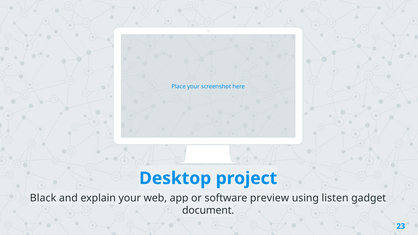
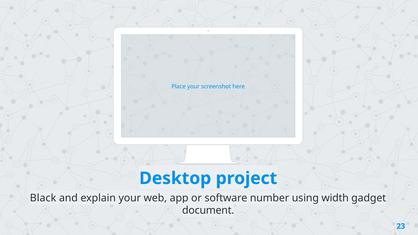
preview: preview -> number (270, 198)
listen: listen -> width (335, 198)
